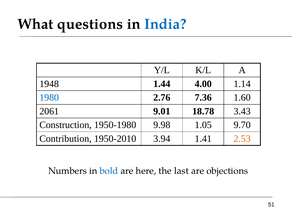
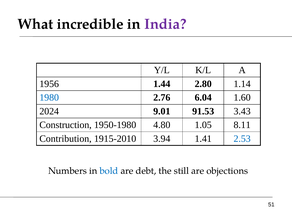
questions: questions -> incredible (90, 24)
India colour: blue -> purple (165, 24)
1948: 1948 -> 1956 (49, 84)
4.00: 4.00 -> 2.80 (203, 84)
7.36: 7.36 -> 6.04 (203, 98)
2061: 2061 -> 2024 (49, 111)
18.78: 18.78 -> 91.53 (203, 111)
9.98: 9.98 -> 4.80 (162, 125)
9.70: 9.70 -> 8.11 (242, 125)
1950-2010: 1950-2010 -> 1915-2010 (115, 139)
2.53 colour: orange -> blue (242, 139)
here: here -> debt (146, 171)
last: last -> still (181, 171)
